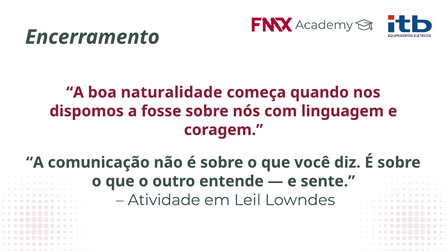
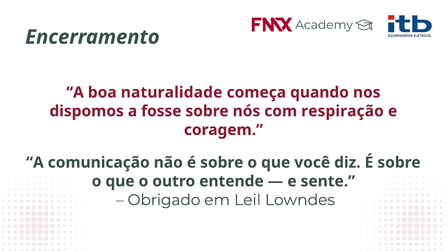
linguagem: linguagem -> respiração (342, 111)
Atividade: Atividade -> Obrigado (164, 200)
